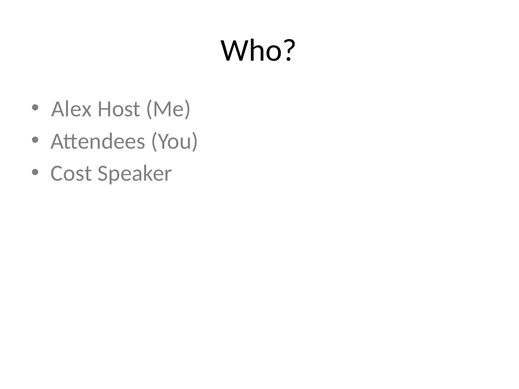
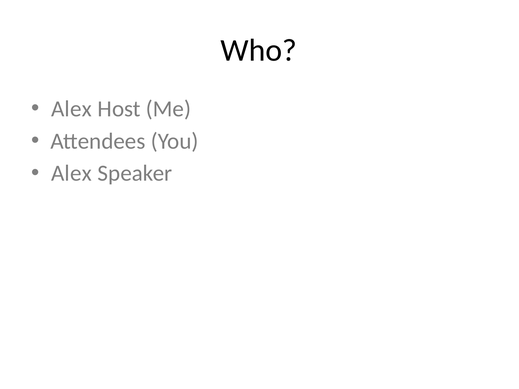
Cost: Cost -> Alex (71, 173)
